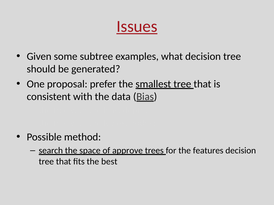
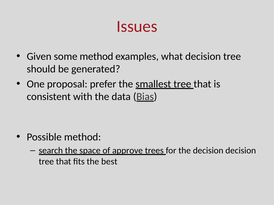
Issues underline: present -> none (137, 27)
some subtree: subtree -> method (96, 56)
the features: features -> decision (208, 151)
